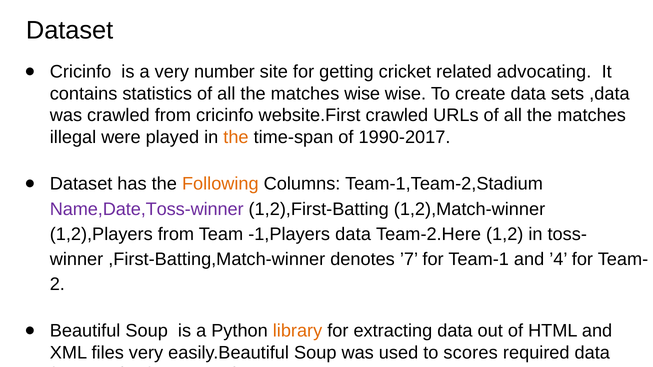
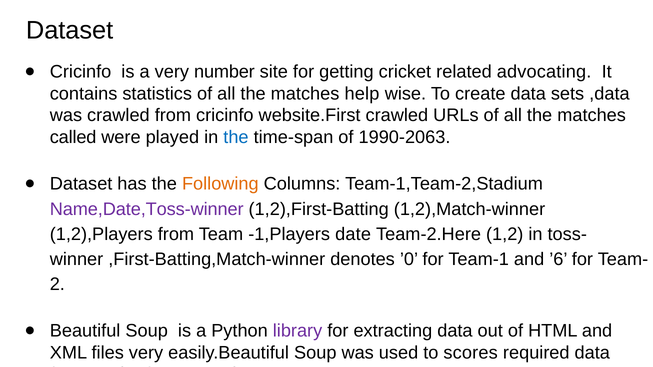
matches wise: wise -> help (362, 94)
illegal: illegal -> called (73, 137)
the colour: orange -> blue (236, 137)
1990-2017: 1990-2017 -> 1990-2063 (405, 137)
-1,Players data: data -> date (353, 234)
’7: ’7 -> ’0 (409, 259)
’4: ’4 -> ’6 (558, 259)
library colour: orange -> purple (298, 331)
